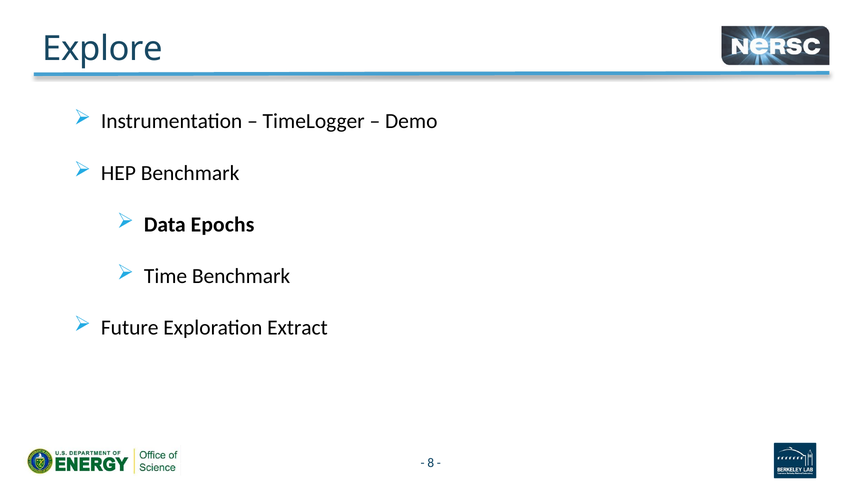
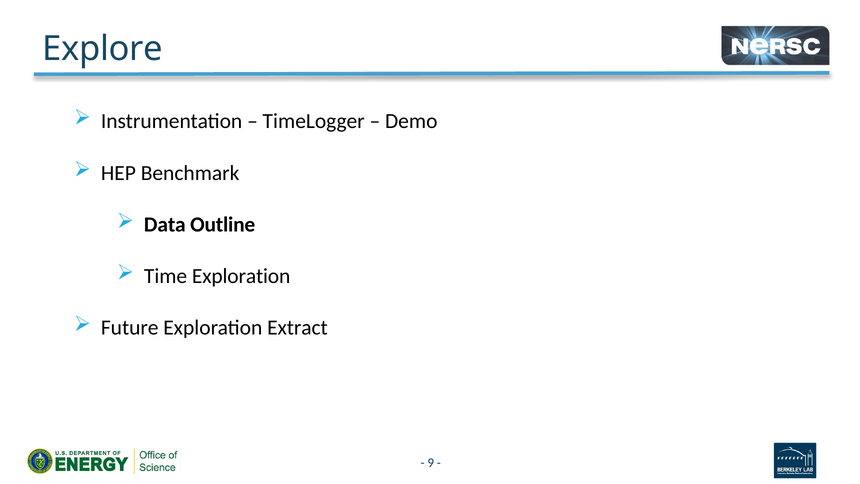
Epochs: Epochs -> Outline (223, 224)
Time Benchmark: Benchmark -> Exploration (241, 276)
8: 8 -> 9 (431, 463)
